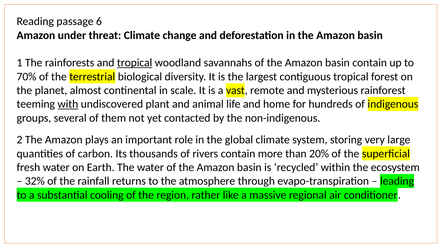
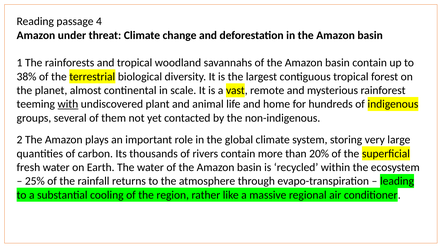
6: 6 -> 4 (99, 22)
tropical underline: present -> none (135, 63)
70%: 70% -> 38% (27, 77)
32%: 32% -> 25% (35, 181)
